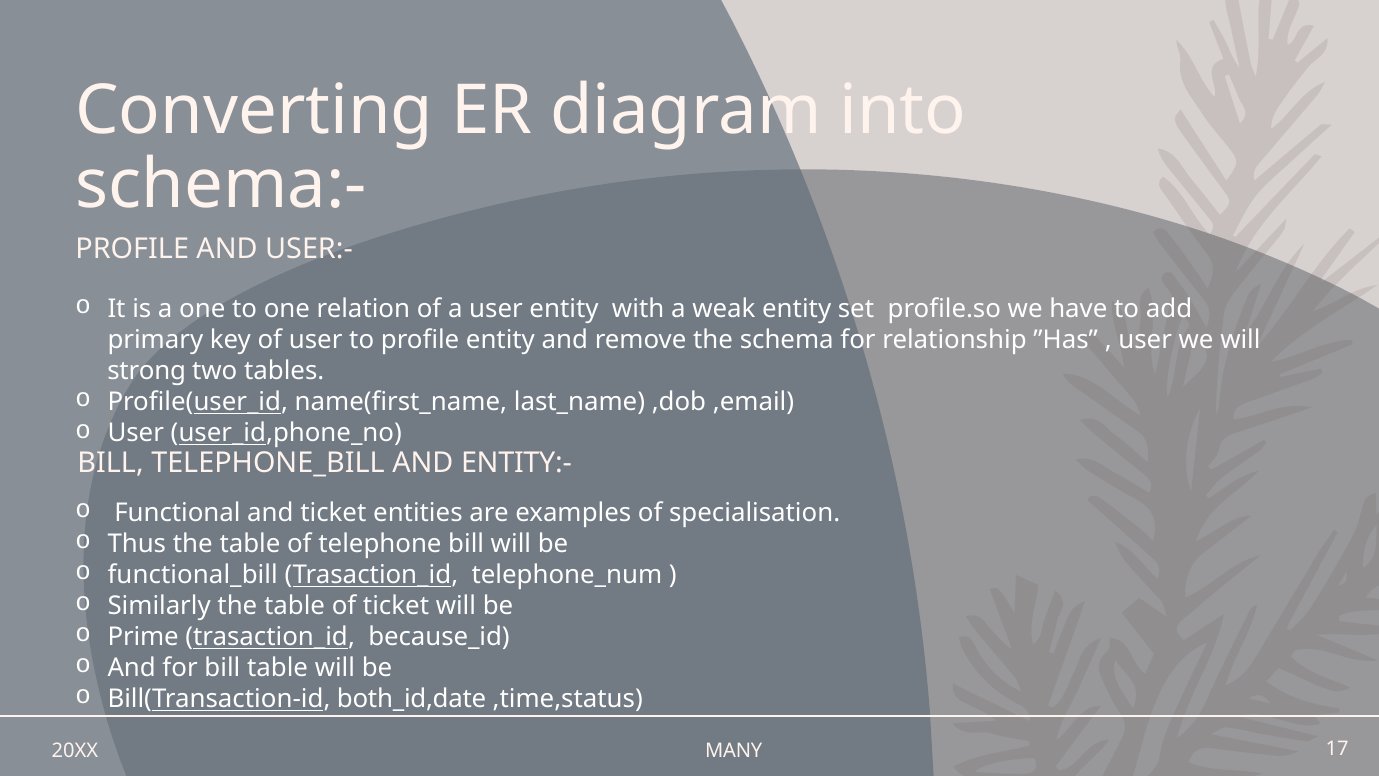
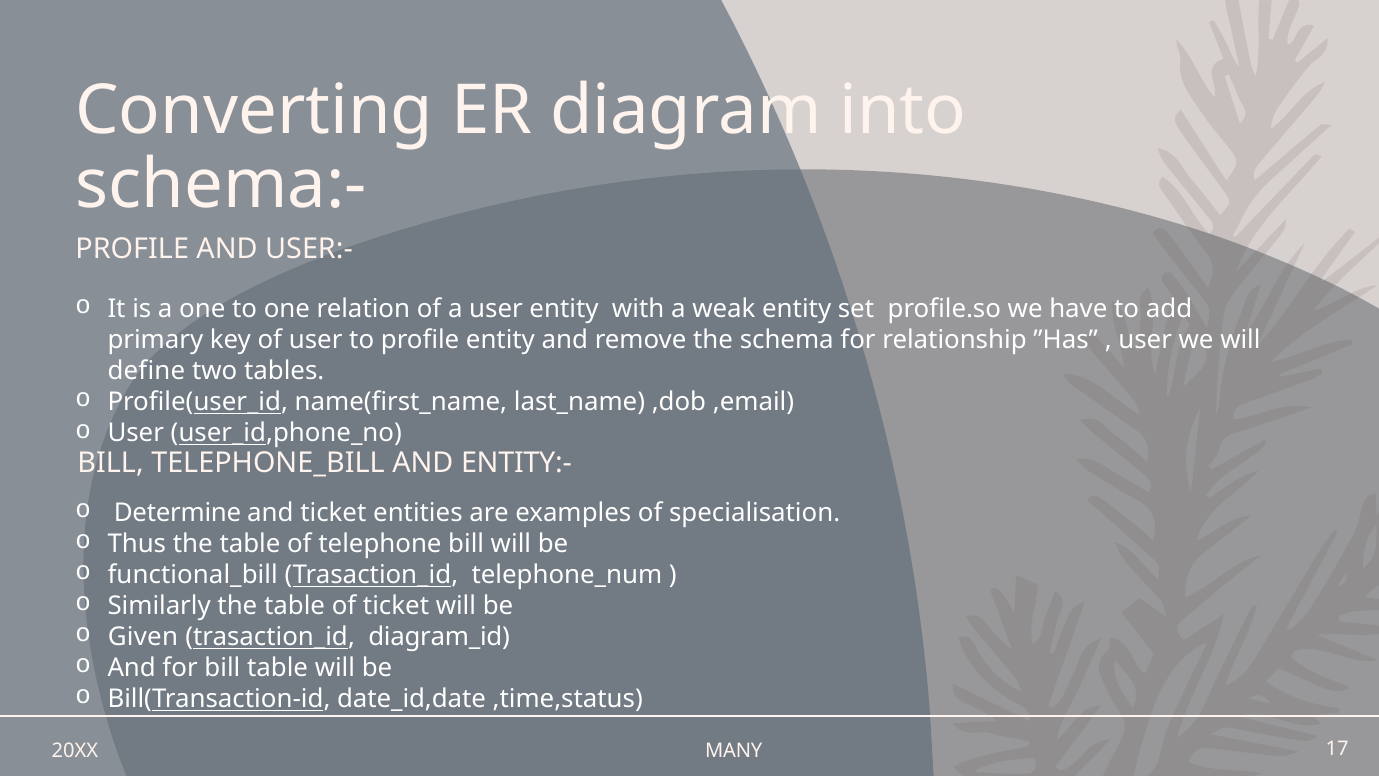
strong: strong -> define (146, 371)
Functional: Functional -> Determine (178, 512)
Prime: Prime -> Given (143, 636)
because_id: because_id -> diagram_id (439, 636)
both_id,date: both_id,date -> date_id,date (412, 699)
